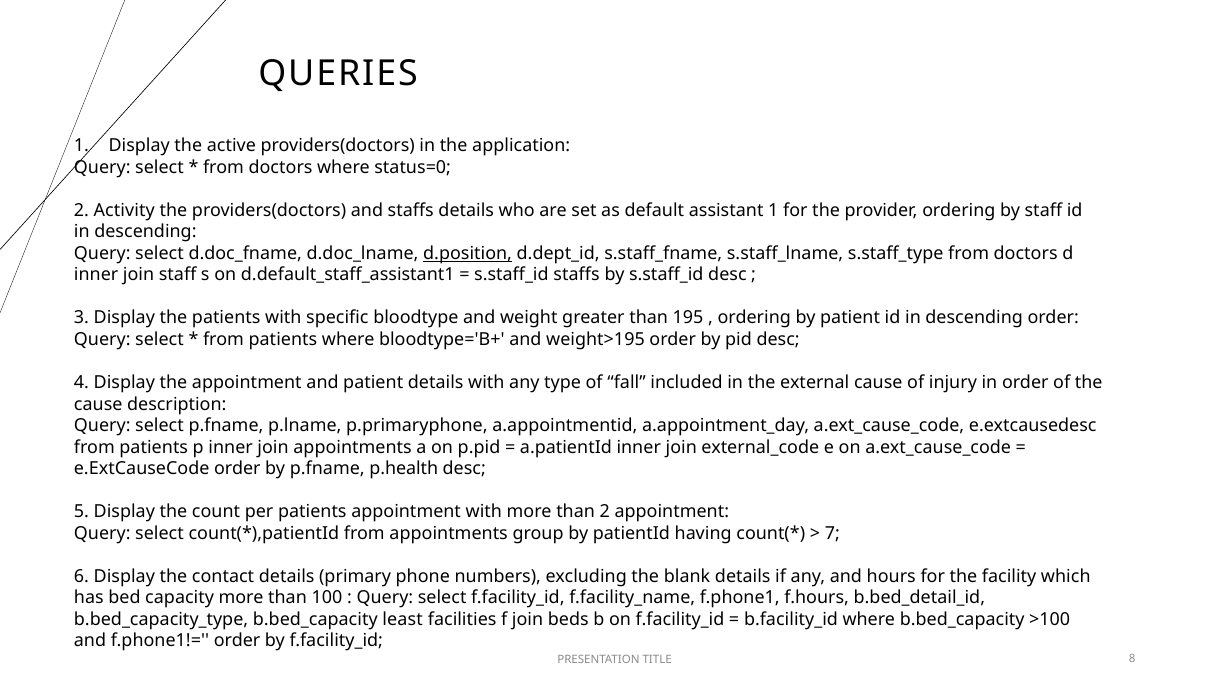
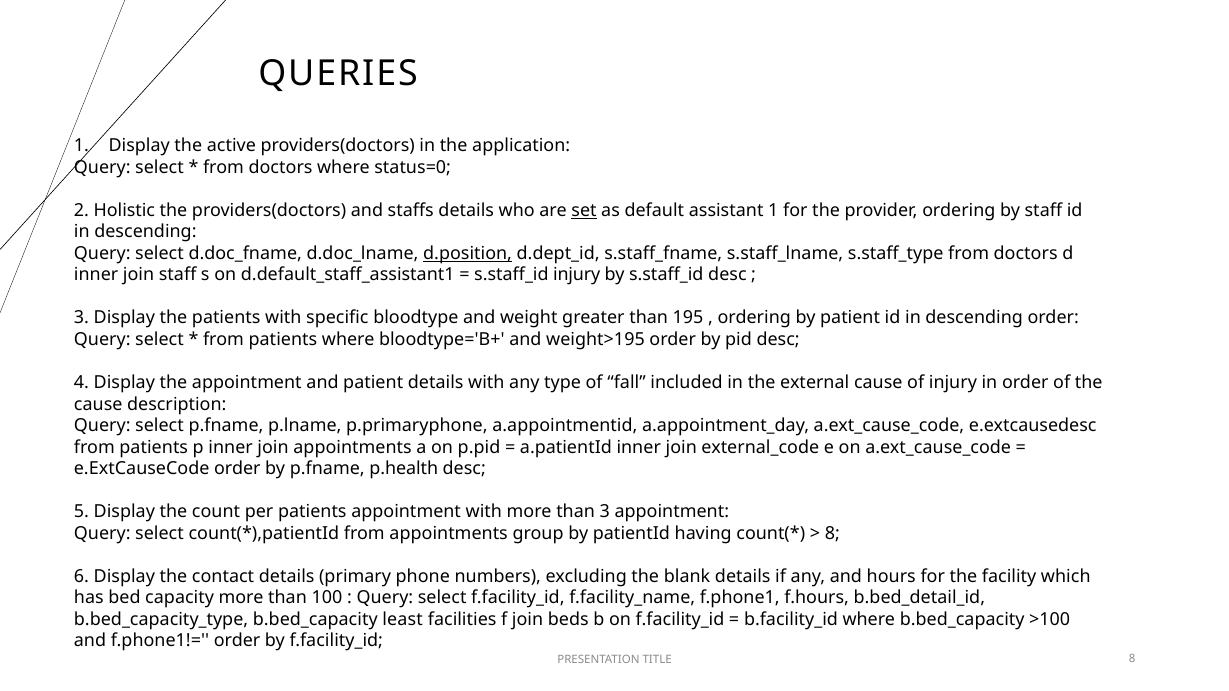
Activity: Activity -> Holistic (124, 211)
set underline: none -> present (584, 211)
s.staff_id staffs: staffs -> injury (577, 275)
than 2: 2 -> 3 (605, 512)
7: 7 -> 8 (832, 533)
